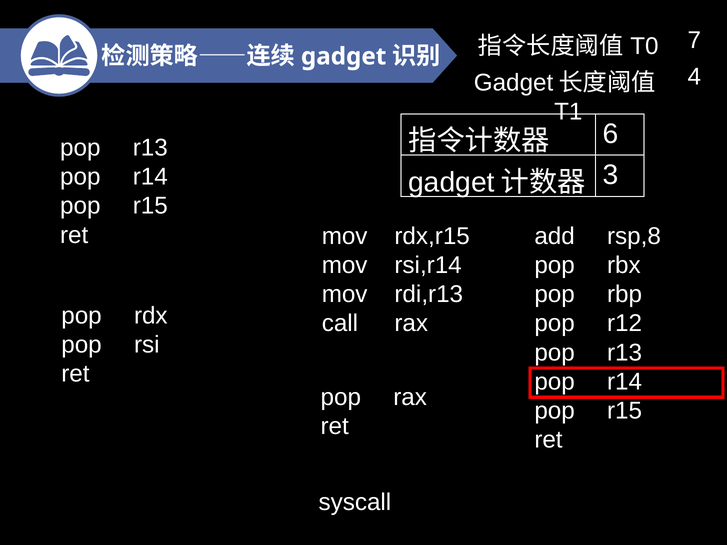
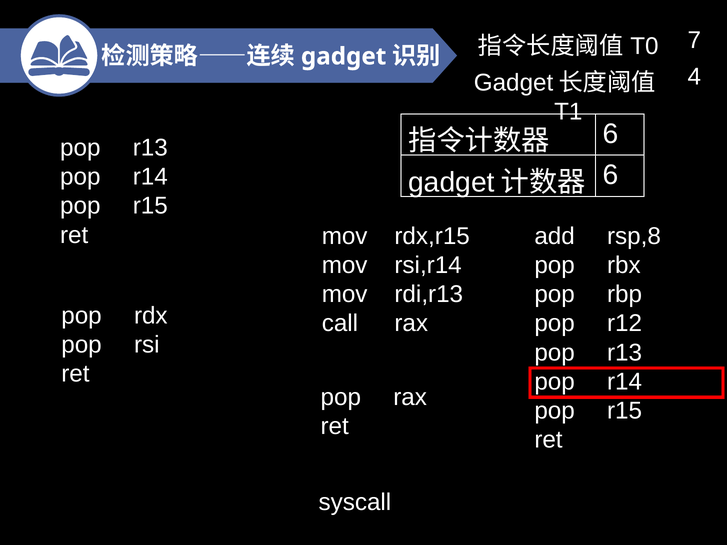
3: 3 -> 6 (611, 175)
